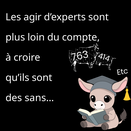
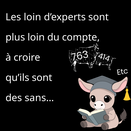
Les agir: agir -> loin (32, 17)
